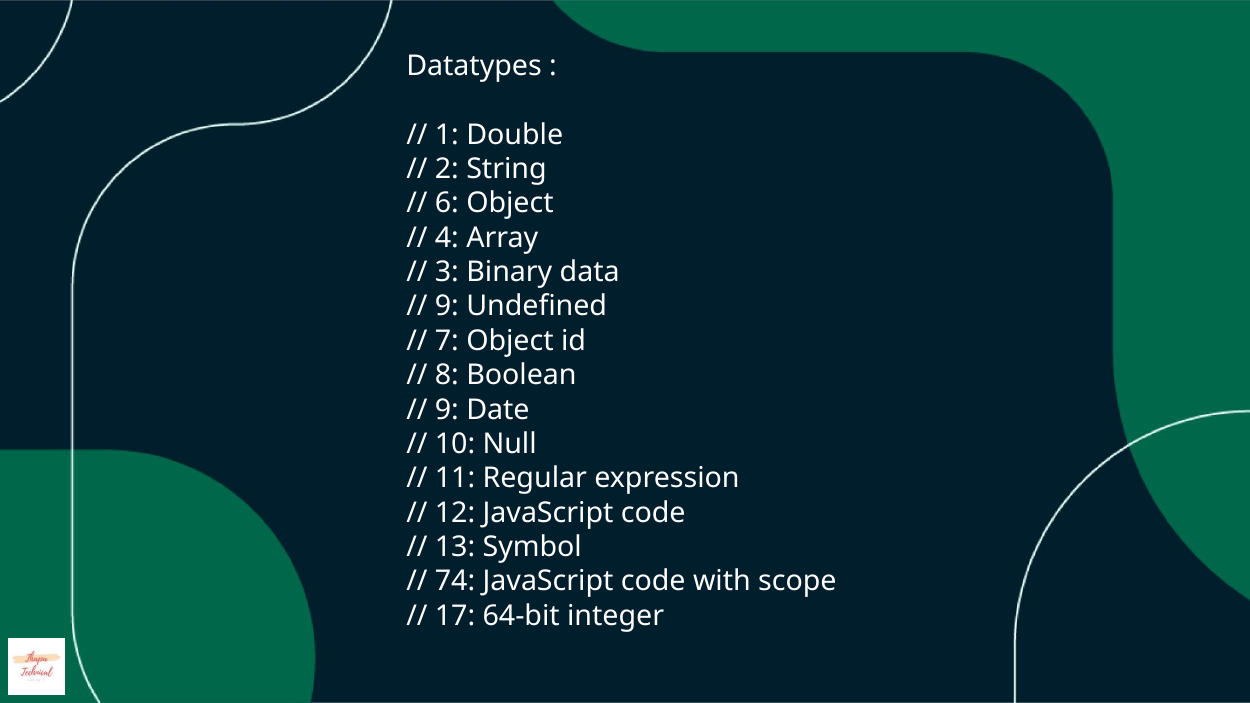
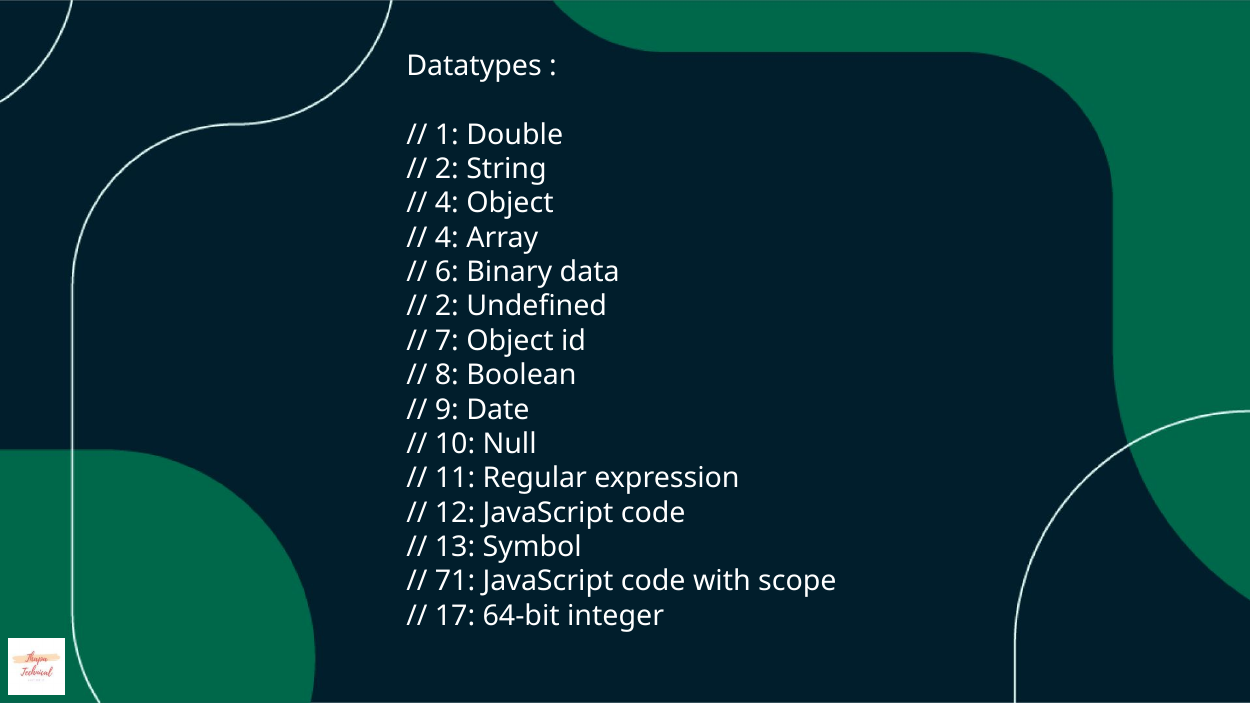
6: 6 -> 4 (447, 204)
3: 3 -> 6 (447, 272)
9: 9 -> 2 (447, 307)
74: 74 -> 71 (455, 581)
